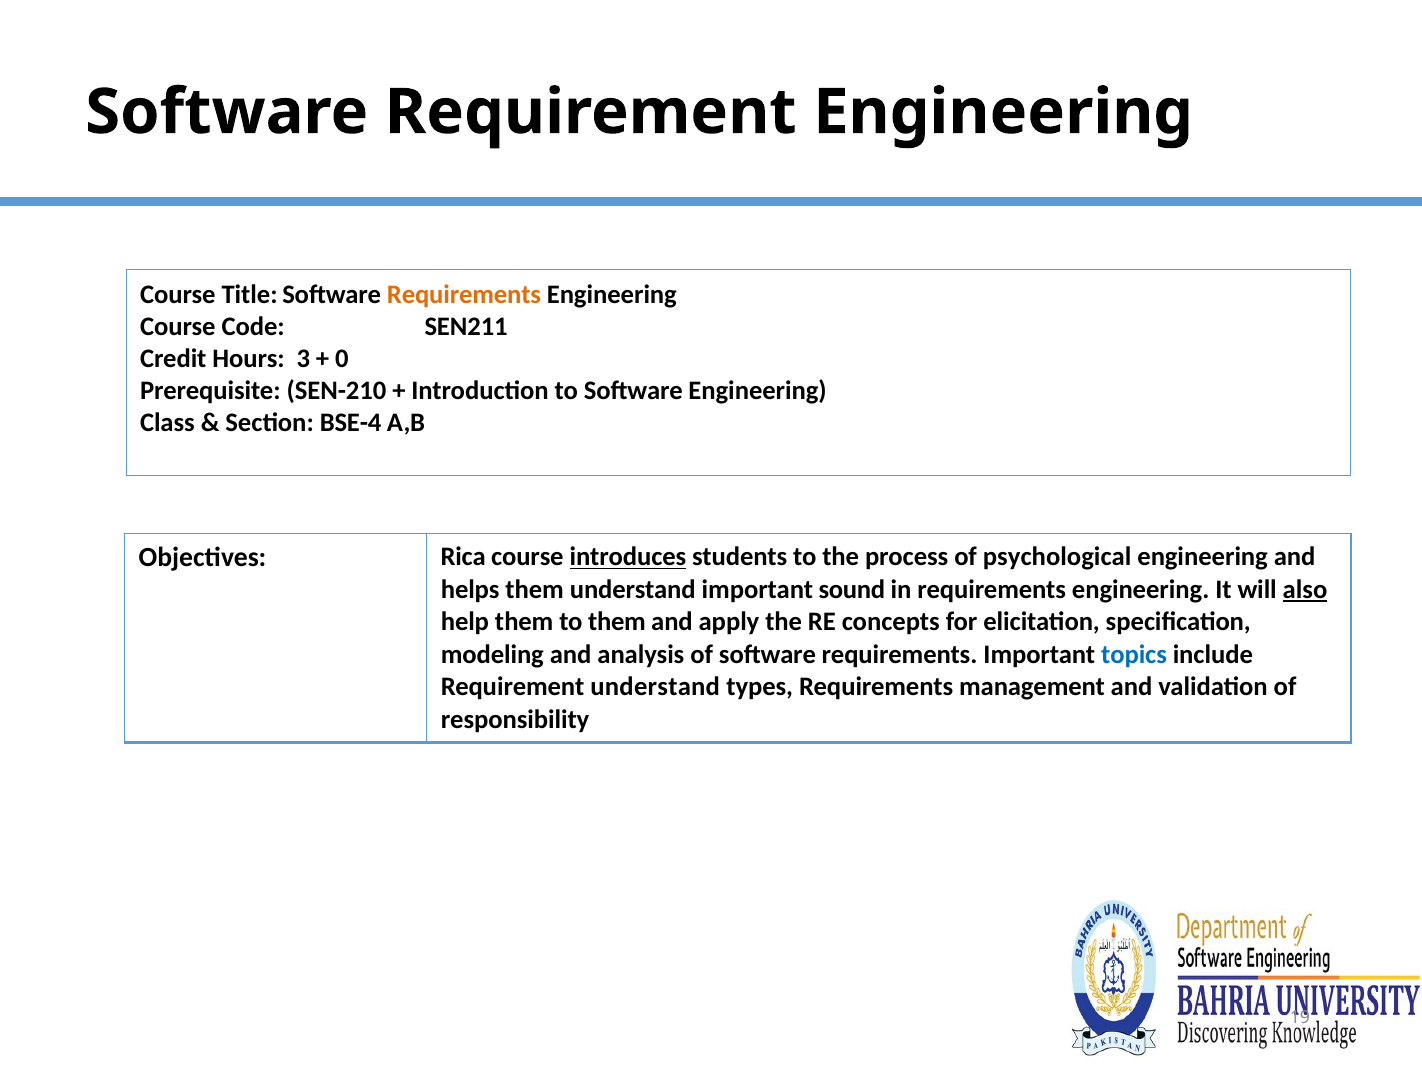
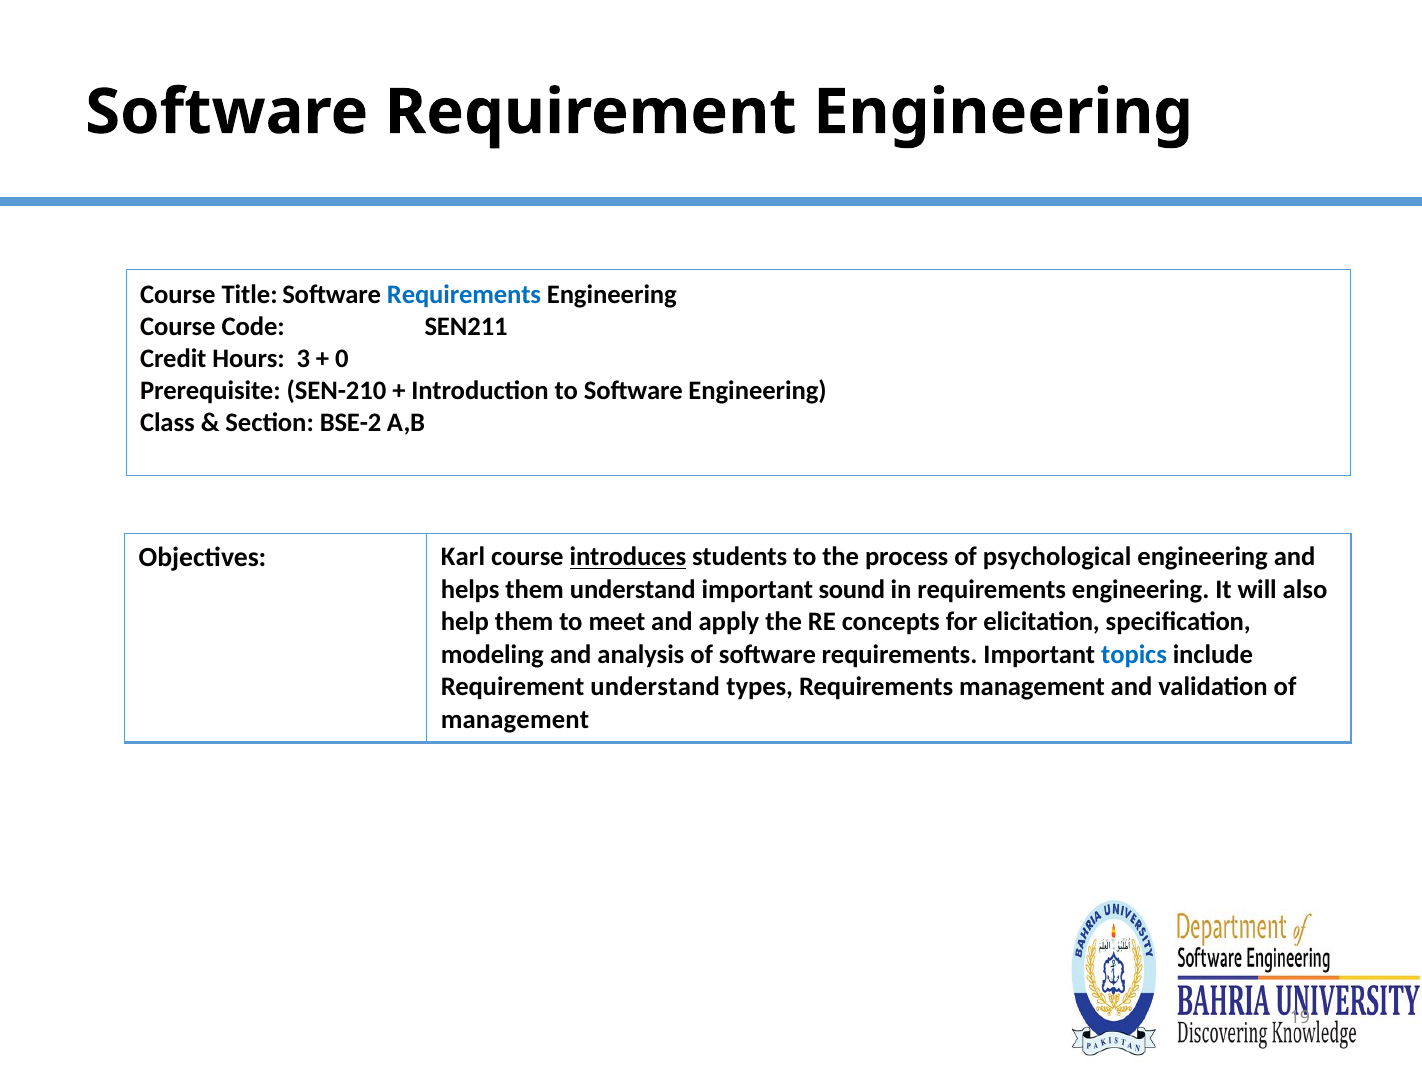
Requirements colour: orange -> blue (464, 295)
BSE-4: BSE-4 -> BSE-2 (351, 422)
Rica: Rica -> Karl (463, 557)
also underline: present -> none (1305, 589)
to them: them -> meet (617, 622)
responsibility: responsibility -> management (515, 719)
